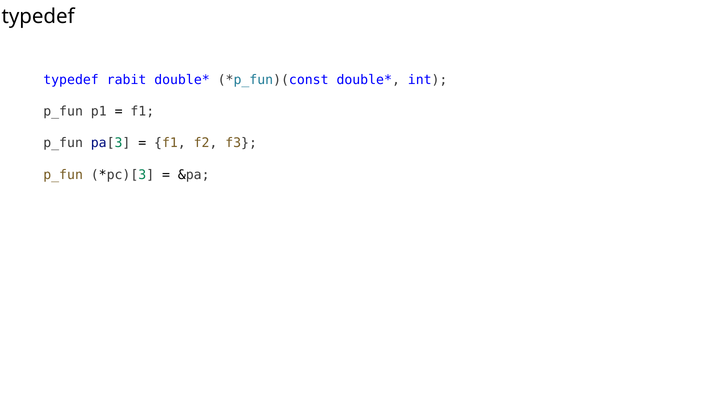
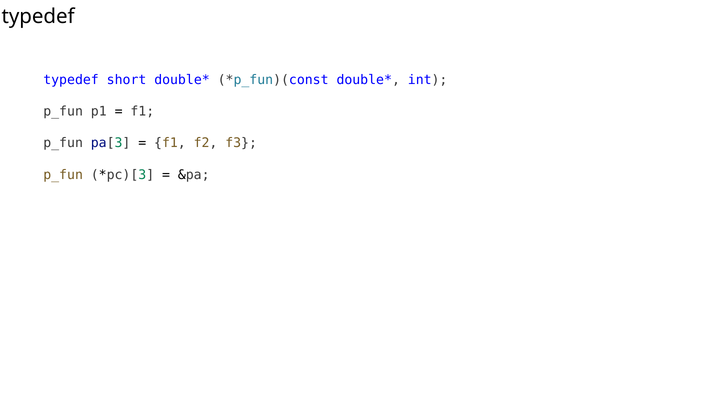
rabit: rabit -> short (127, 80)
